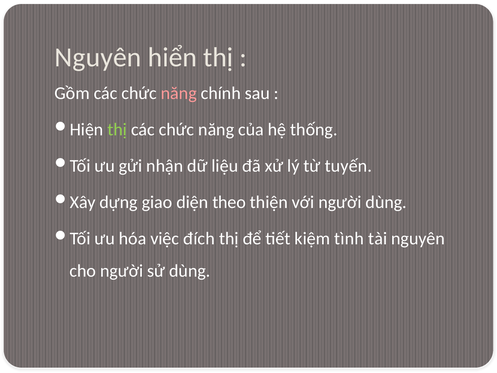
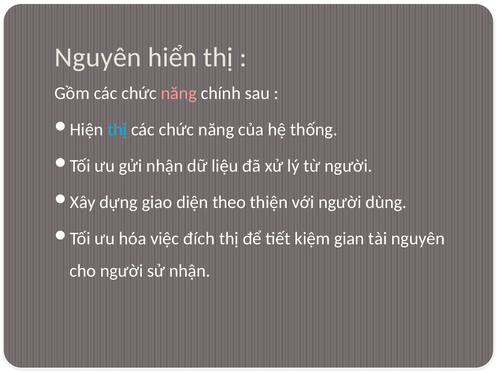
thị colour: light green -> light blue (117, 129)
từ tuyến: tuyến -> người (348, 166)
tình: tình -> gian (349, 238)
sử dùng: dùng -> nhận (190, 271)
